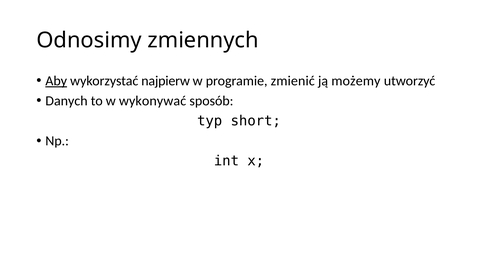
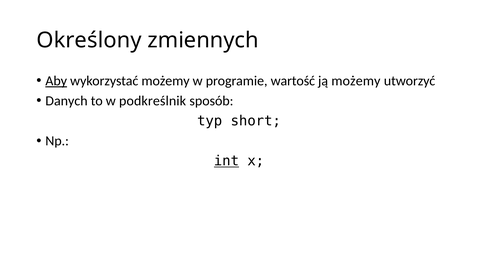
Odnosimy: Odnosimy -> Określony (89, 40)
wykorzystać najpierw: najpierw -> możemy (166, 81)
zmienić: zmienić -> wartość (293, 81)
wykonywać: wykonywać -> podkreślnik (153, 101)
int underline: none -> present (226, 161)
